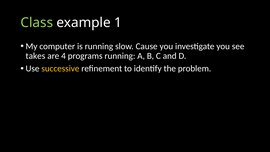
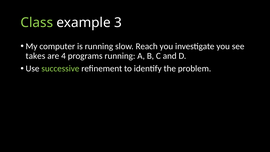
1: 1 -> 3 (118, 23)
Cause: Cause -> Reach (147, 46)
successive colour: yellow -> light green (60, 69)
